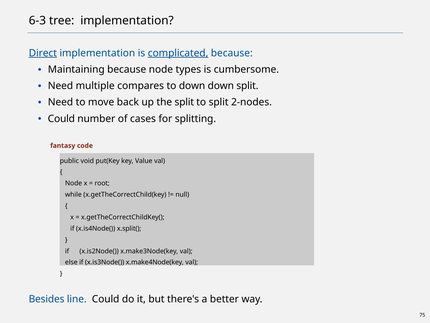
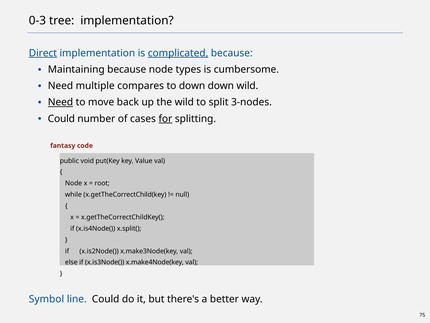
6-3: 6-3 -> 0-3 (37, 21)
down split: split -> wild (247, 86)
Need underline: none -> present (61, 102)
the split: split -> wild (184, 102)
2-nodes: 2-nodes -> 3-nodes (252, 102)
for underline: none -> present (165, 119)
Besides: Besides -> Symbol (46, 299)
